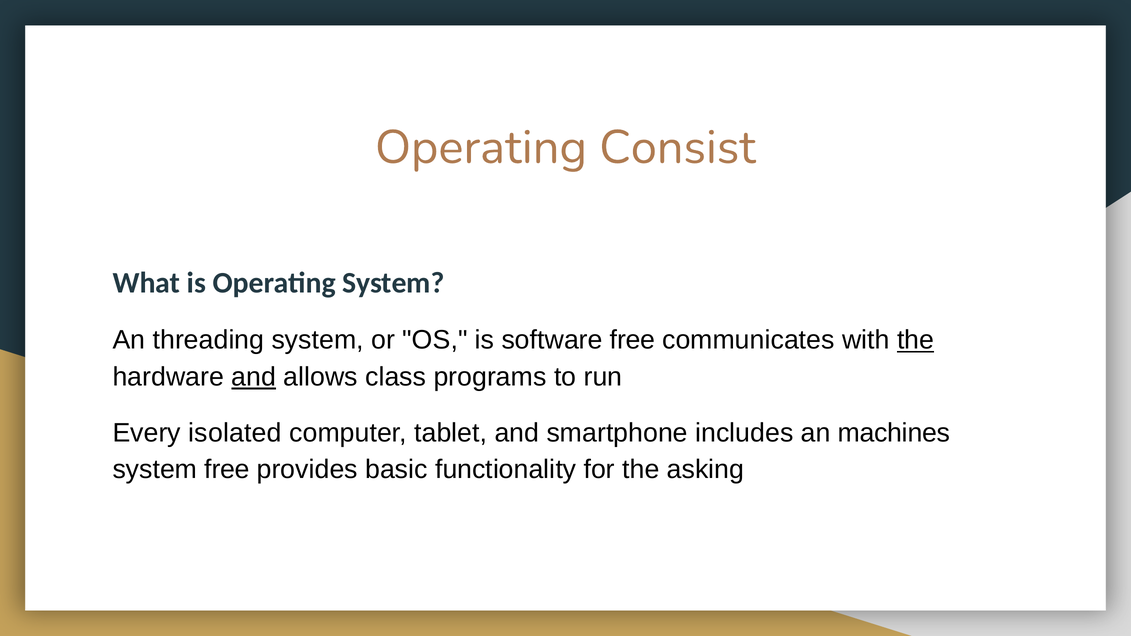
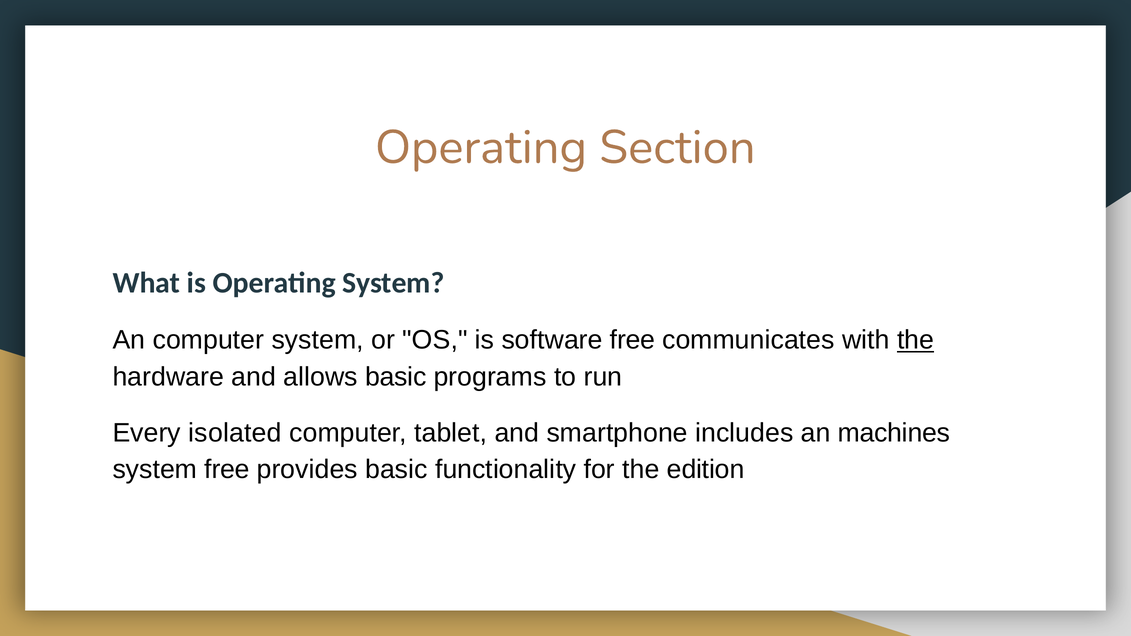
Consist: Consist -> Section (677, 147)
An threading: threading -> computer (208, 340)
and underline: present -> none (254, 377)
allows class: class -> basic (396, 377)
asking: asking -> edition (706, 470)
